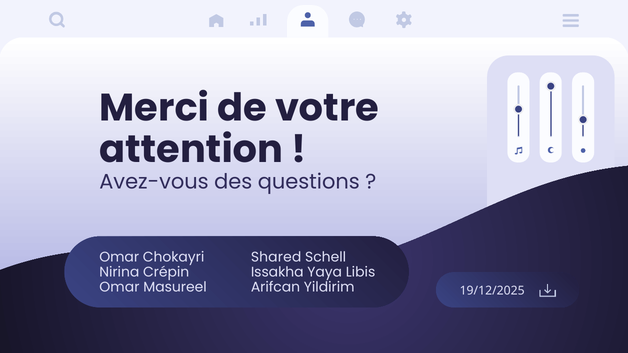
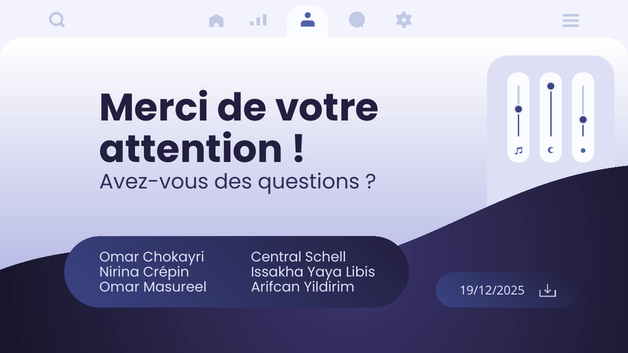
Shared: Shared -> Central (276, 257)
